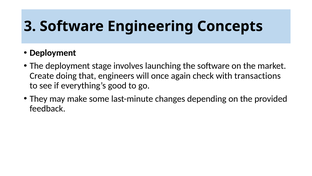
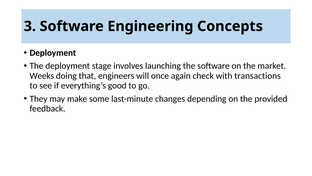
Create: Create -> Weeks (42, 76)
